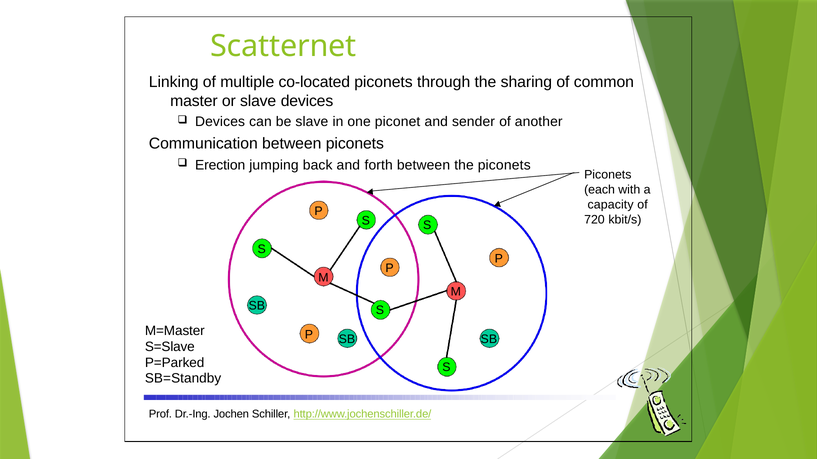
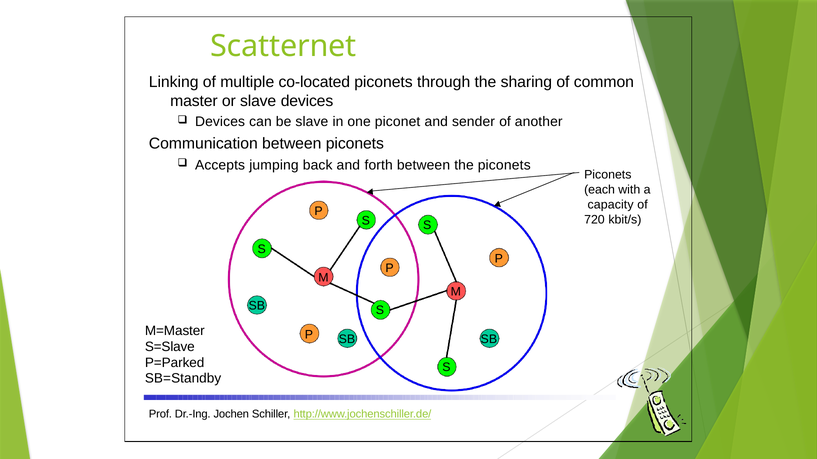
Erection: Erection -> Accepts (220, 165)
